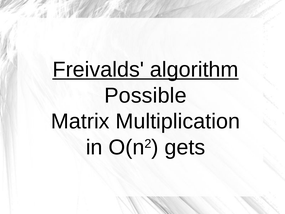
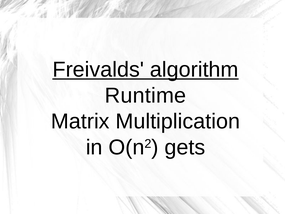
Possible: Possible -> Runtime (145, 95)
